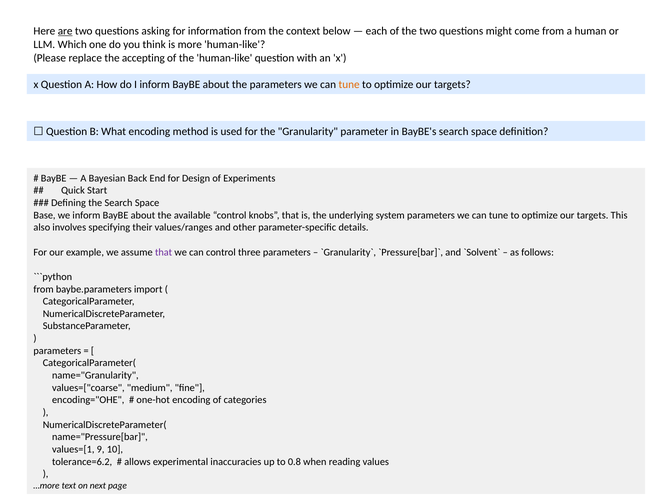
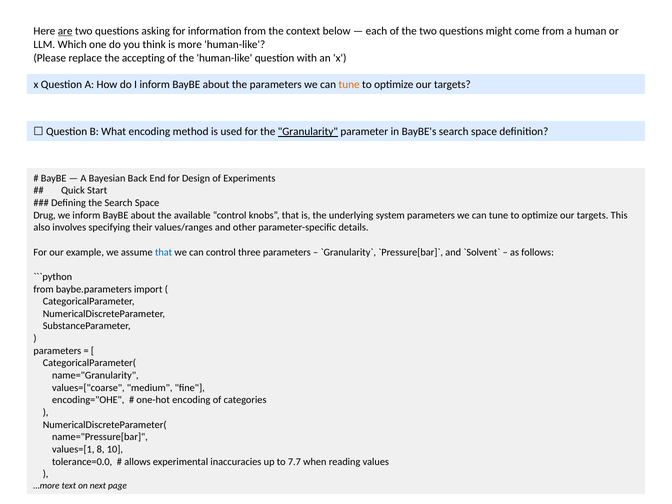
Granularity underline: none -> present (308, 132)
Base: Base -> Drug (45, 215)
that colour: purple -> blue (164, 252)
9: 9 -> 8 (101, 449)
tolerance=6.2: tolerance=6.2 -> tolerance=0.0 (82, 462)
0.8: 0.8 -> 7.7 (294, 462)
